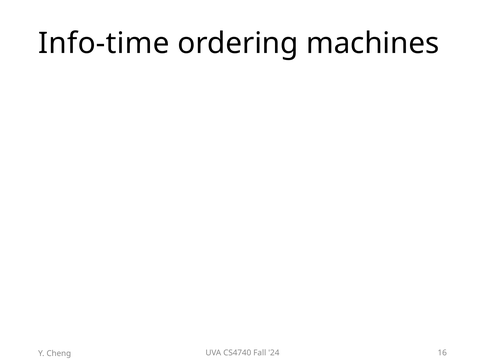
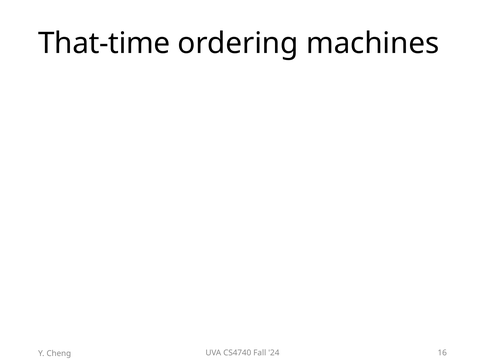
Info-time: Info-time -> That-time (104, 43)
